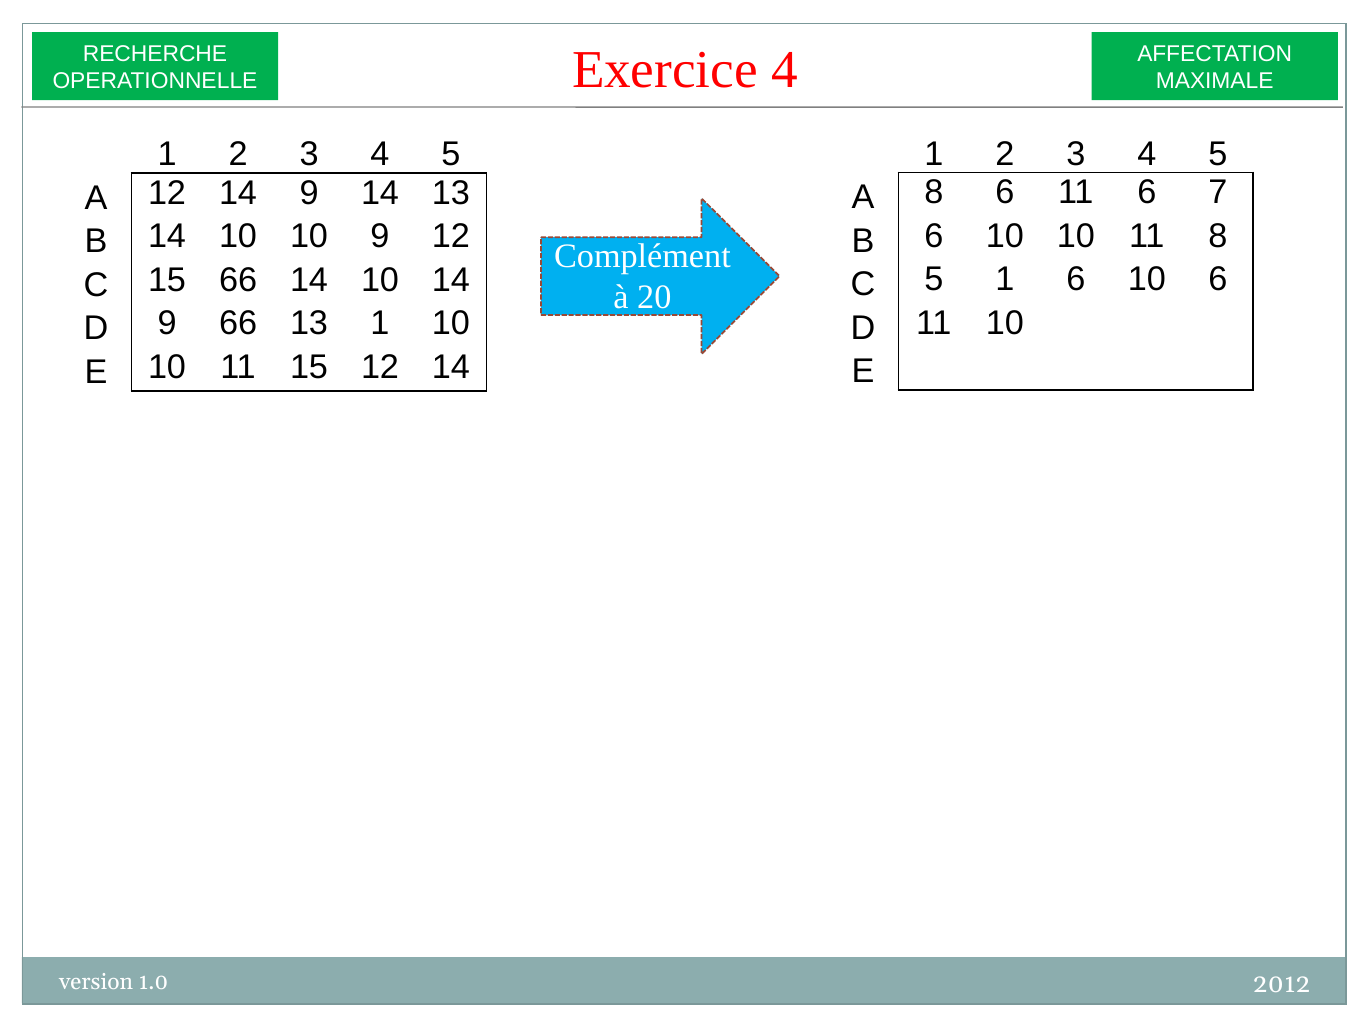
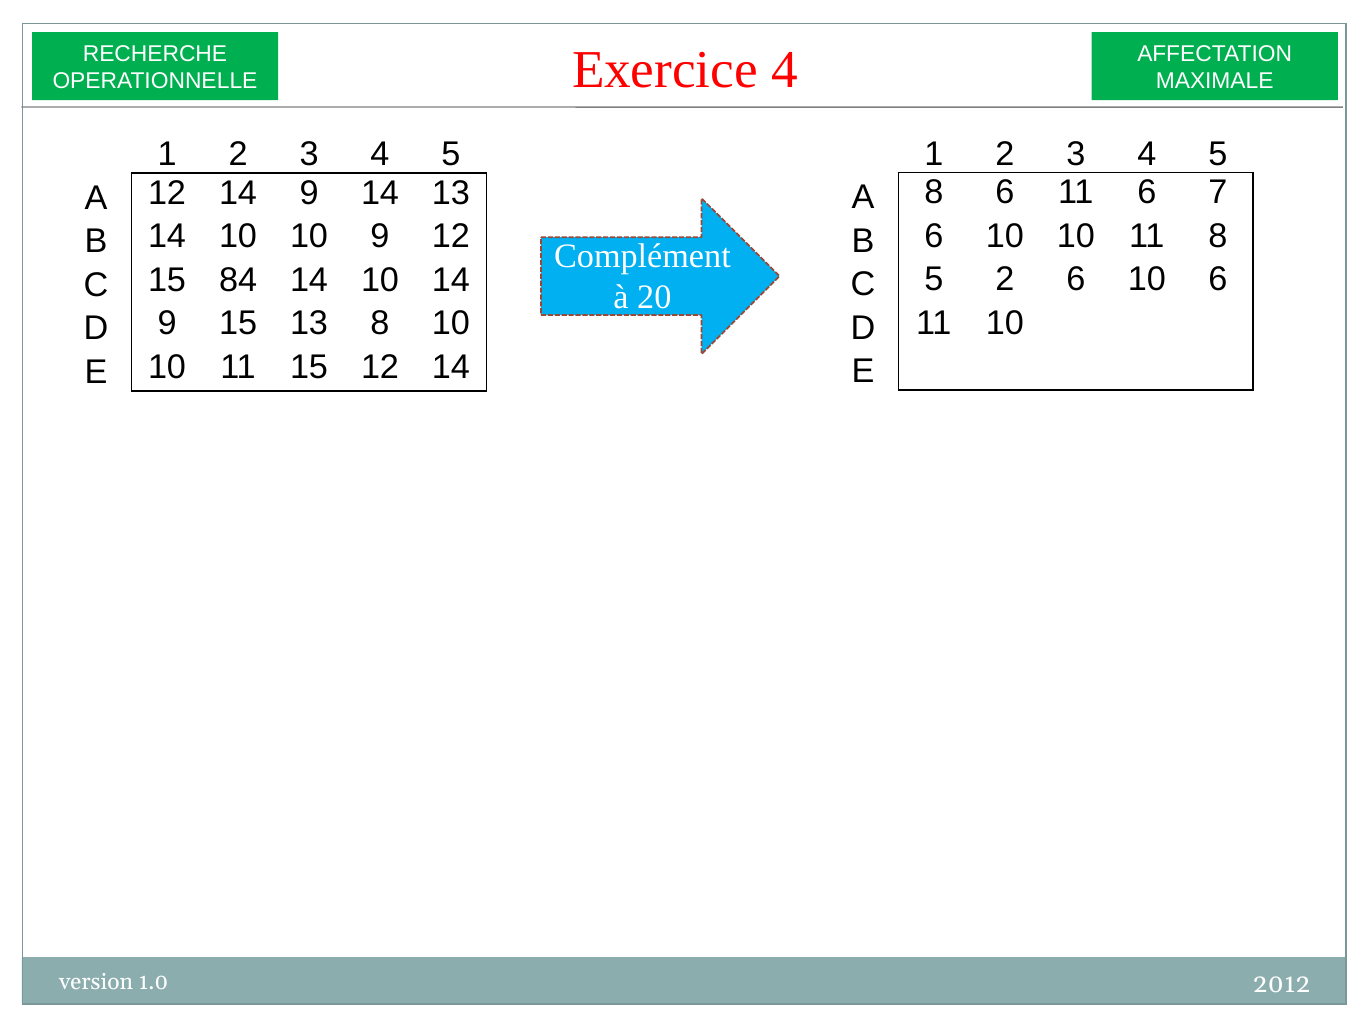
5 1: 1 -> 2 (1005, 279)
15 66: 66 -> 84 (238, 280)
9 66: 66 -> 15 (238, 324)
13 1: 1 -> 8 (380, 324)
